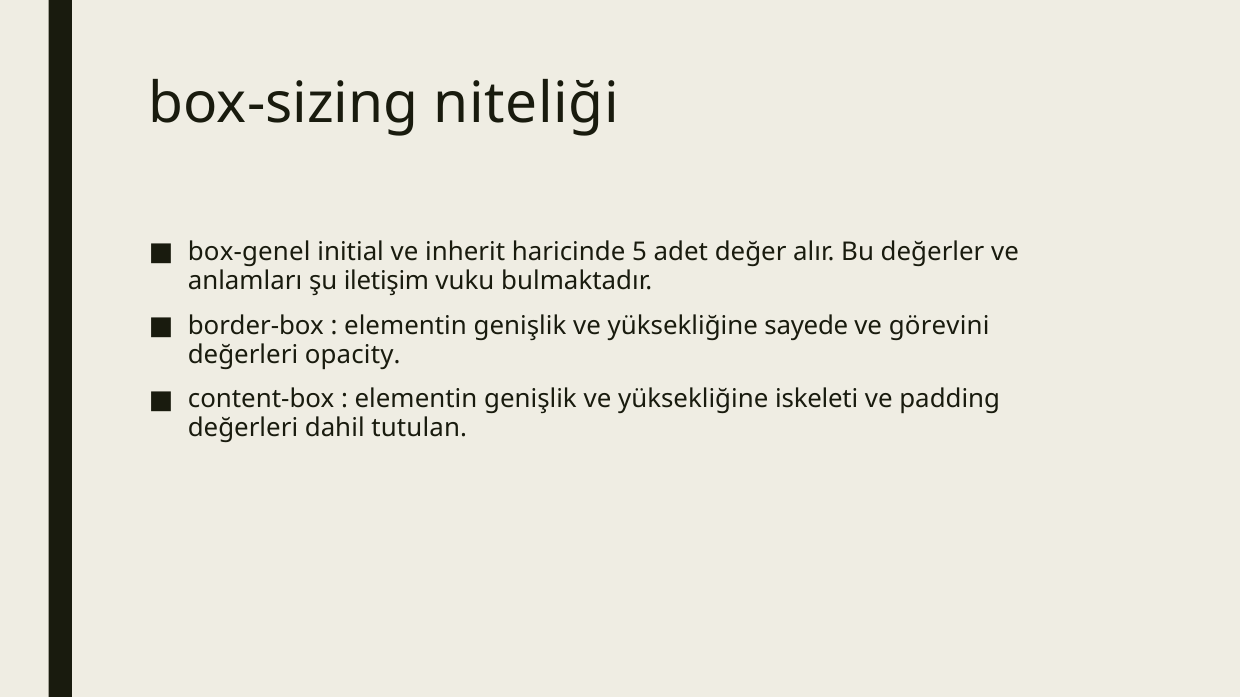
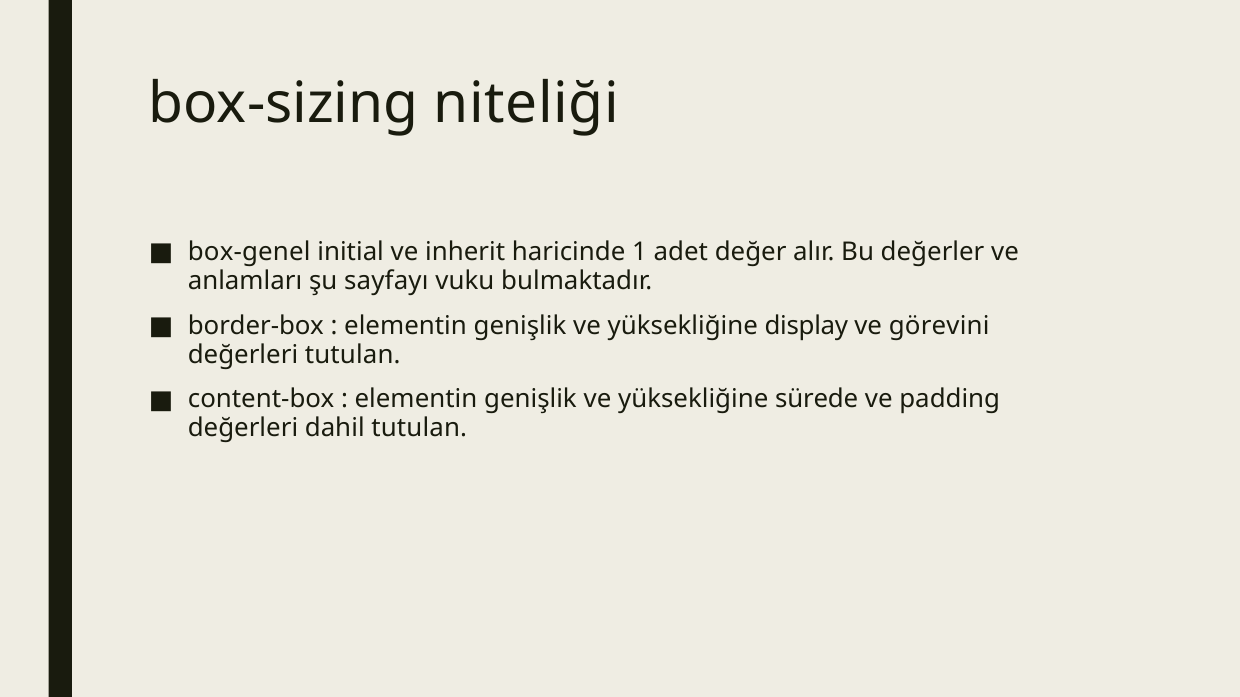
5: 5 -> 1 (640, 252)
iletişim: iletişim -> sayfayı (386, 281)
sayede: sayede -> display (806, 326)
değerleri opacity: opacity -> tutulan (353, 355)
iskeleti: iskeleti -> sürede (817, 400)
